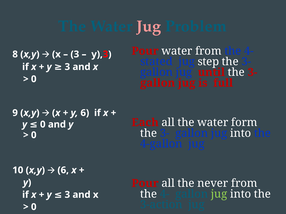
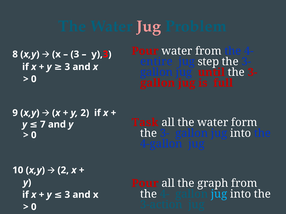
stated: stated -> entire (156, 62)
y 6: 6 -> 2 (85, 113)
Each: Each -> Task (145, 123)
y 0: 0 -> 7 (43, 125)
6: 6 -> 2 (63, 171)
never: never -> graph (213, 184)
jug colour: light green -> light blue (219, 194)
